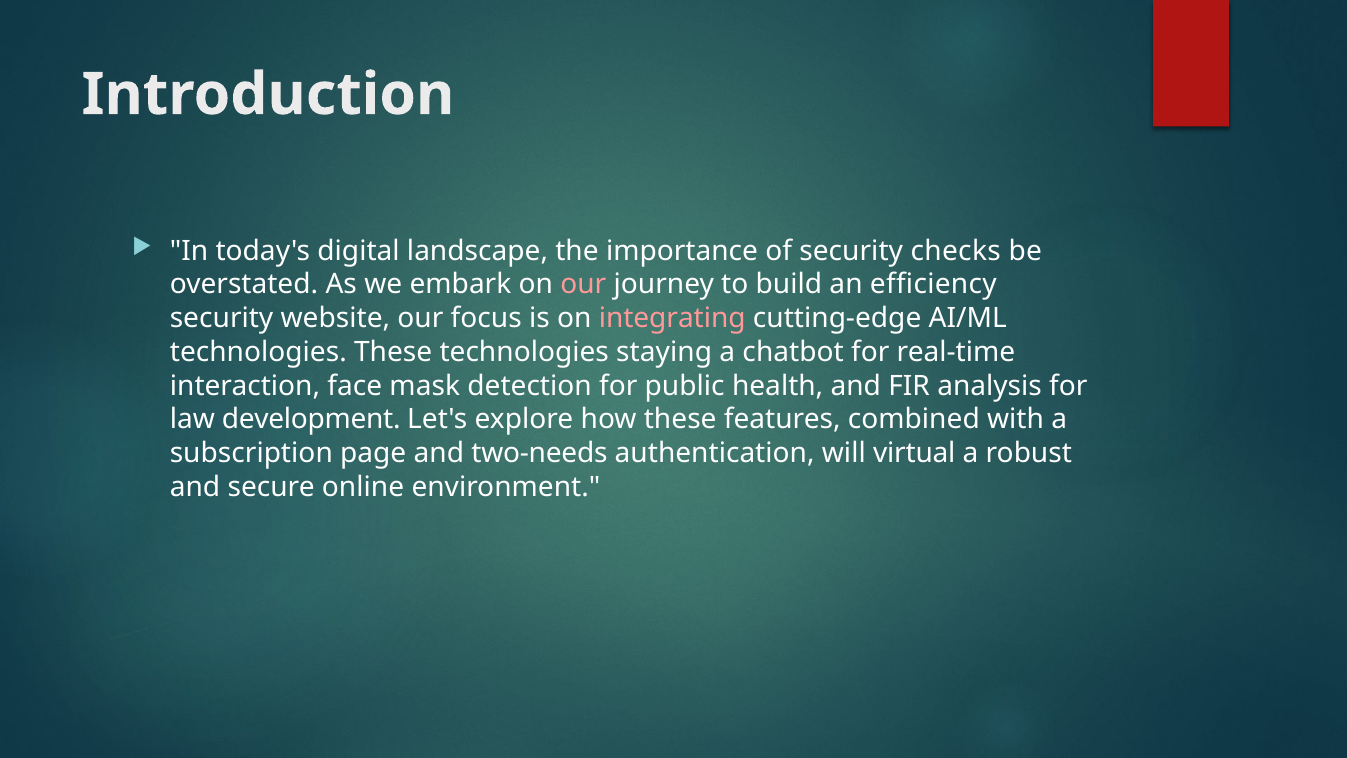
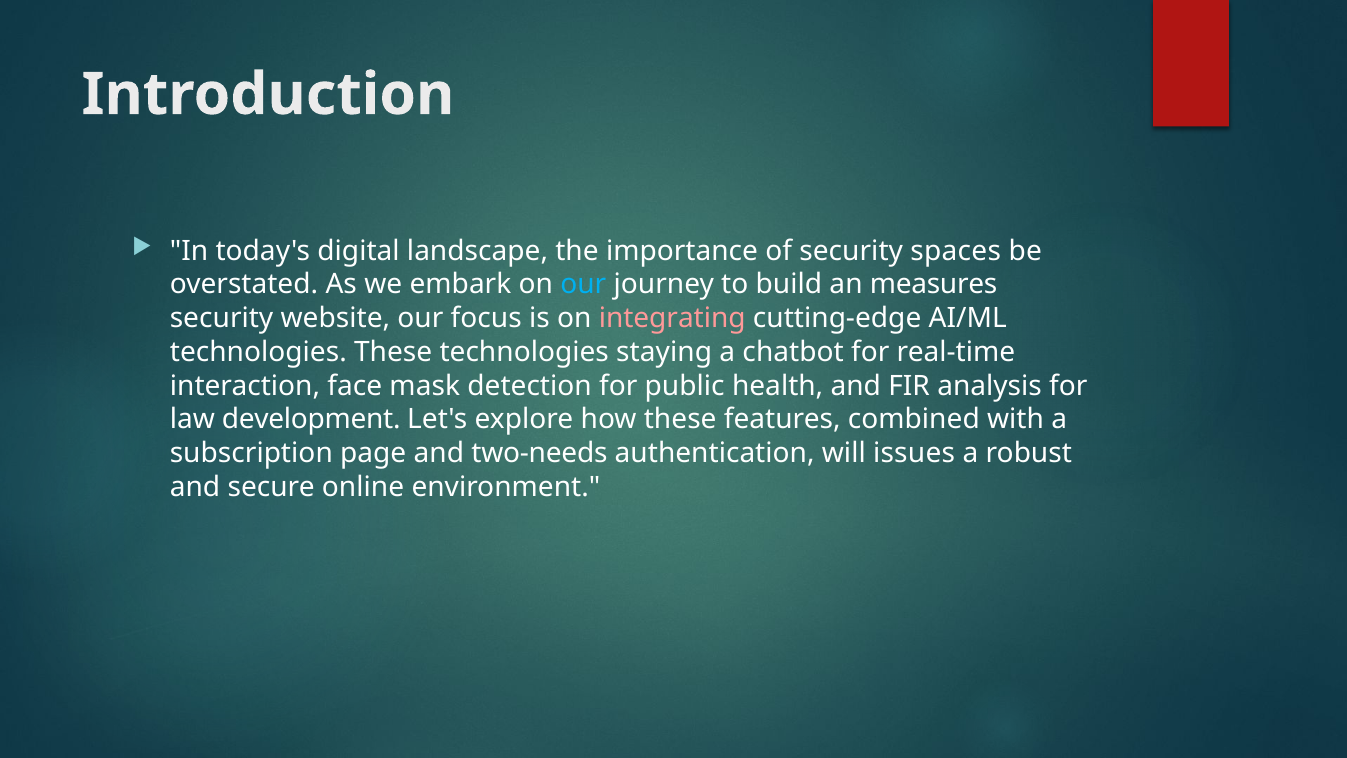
checks: checks -> spaces (956, 251)
our colour: pink -> light blue (583, 284)
efficiency: efficiency -> measures (934, 284)
virtual: virtual -> issues (914, 453)
